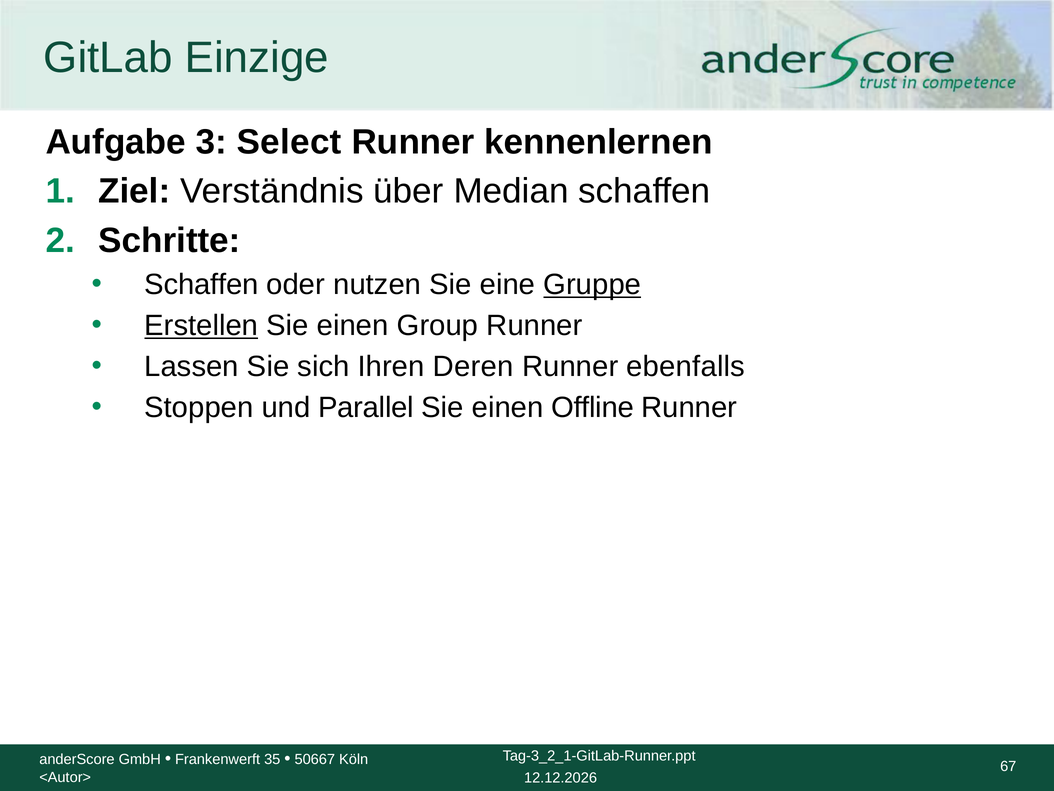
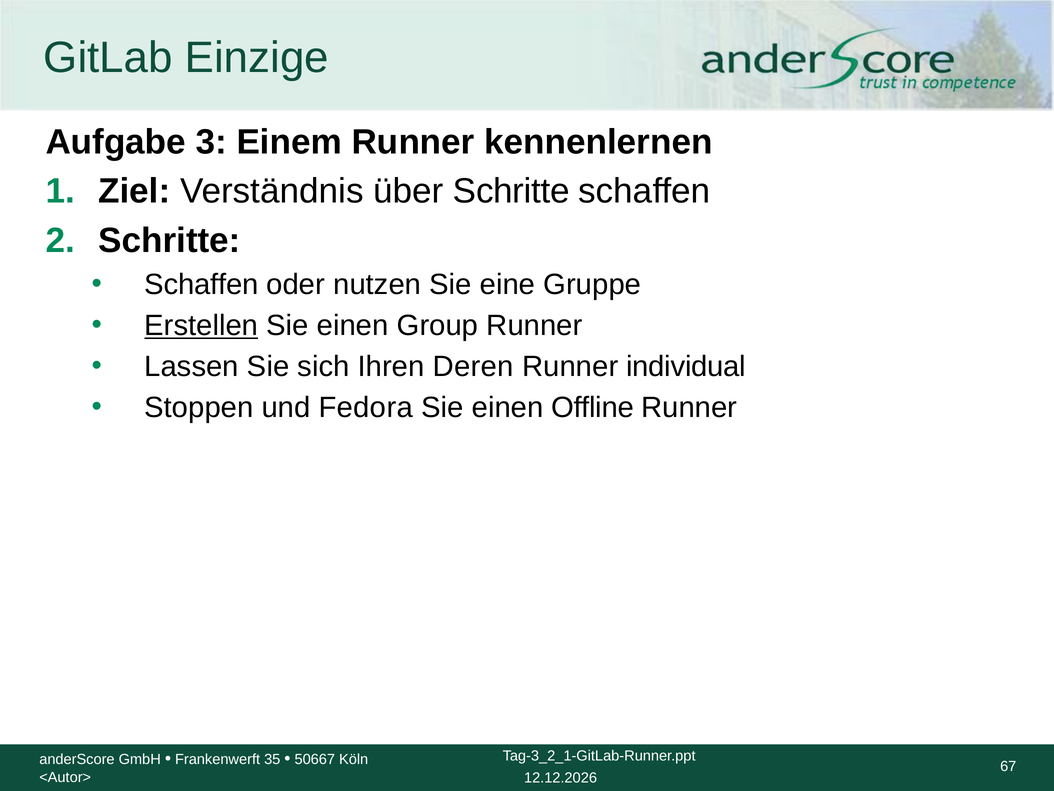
Select: Select -> Einem (289, 142)
über Median: Median -> Schritte (511, 191)
Gruppe underline: present -> none (592, 284)
ebenfalls: ebenfalls -> individual (686, 366)
Parallel: Parallel -> Fedora (366, 407)
